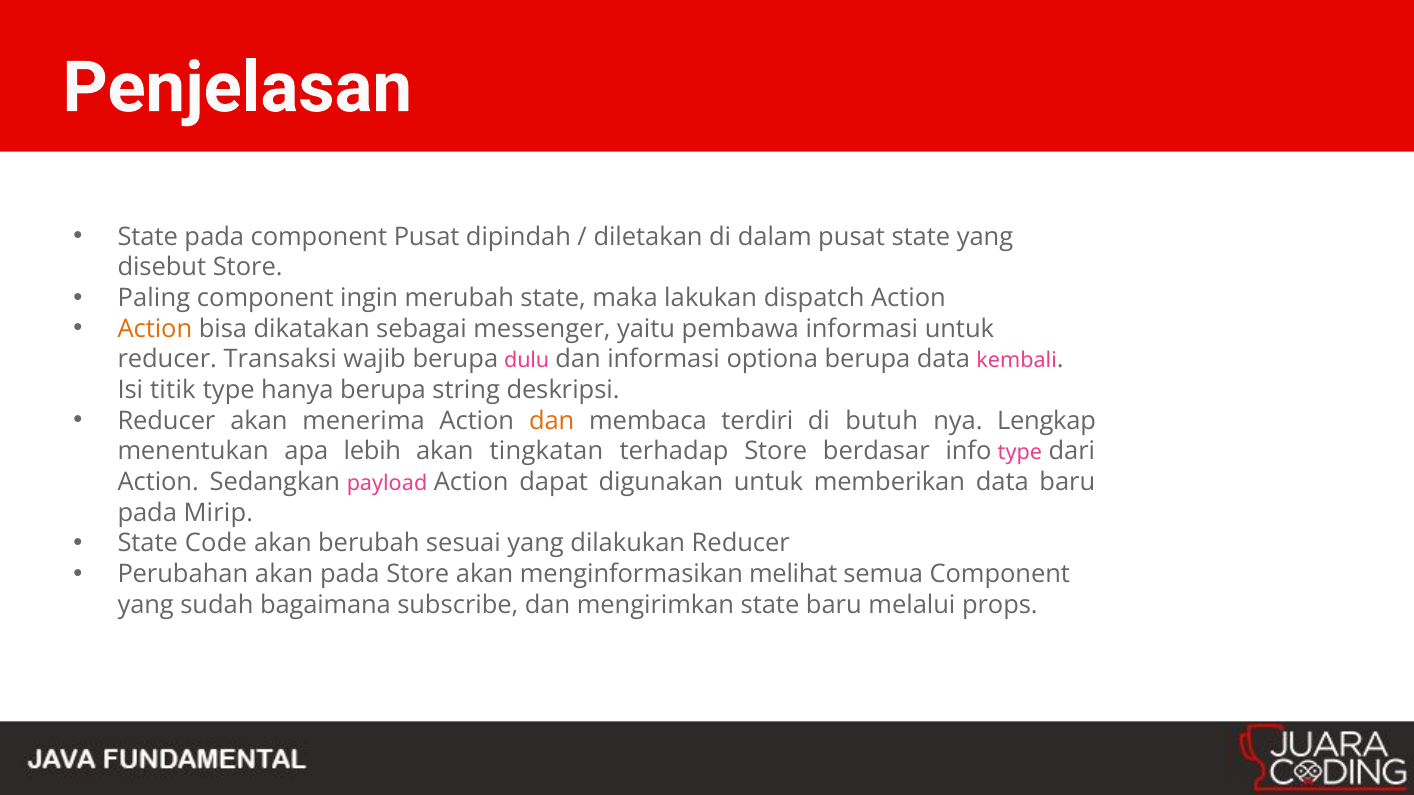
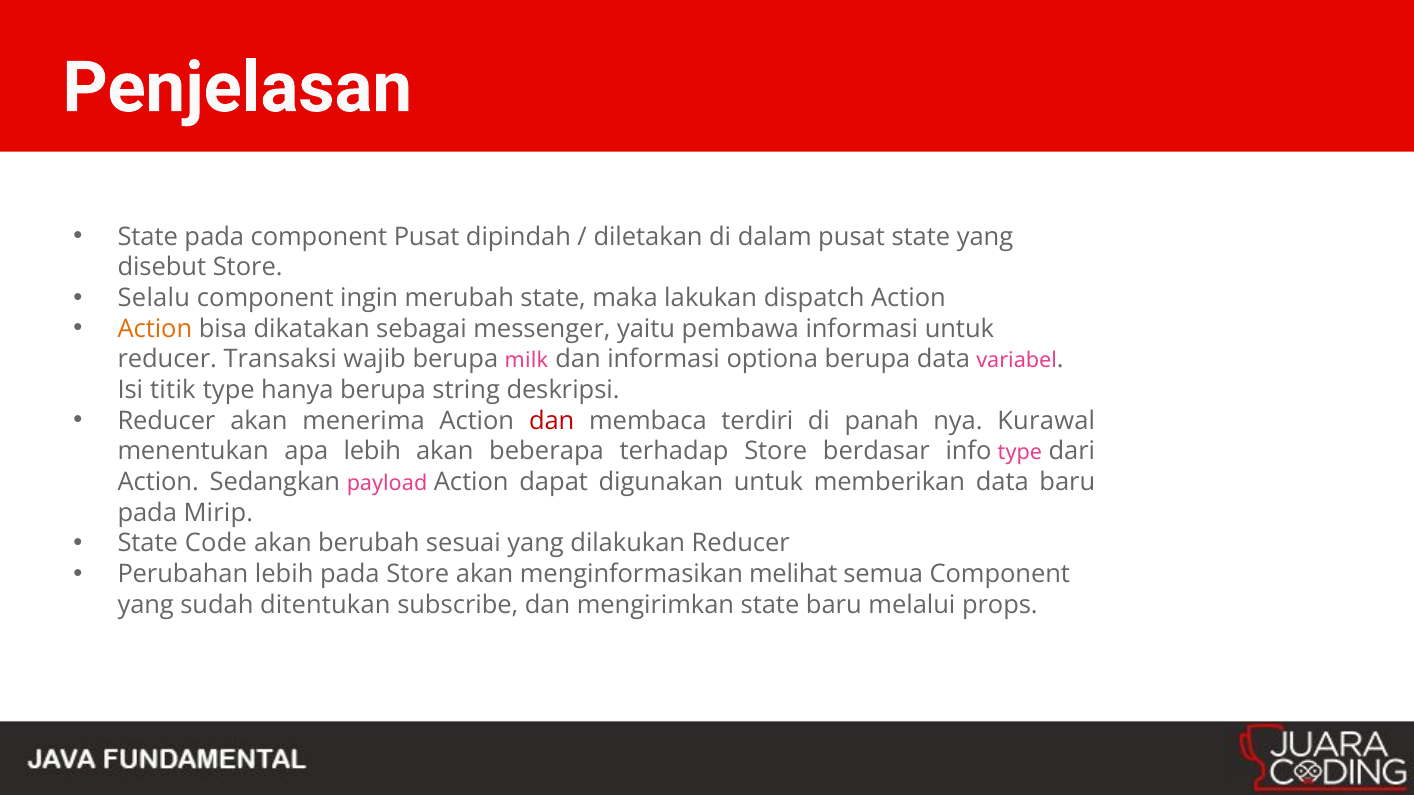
Paling: Paling -> Selalu (154, 298)
dulu: dulu -> milk (526, 361)
kembali: kembali -> variabel (1017, 361)
dan colour: orange -> red (552, 421)
butuh: butuh -> panah (882, 421)
Lengkap: Lengkap -> Kurawal (1046, 421)
tingkatan: tingkatan -> beberapa (547, 452)
Perubahan akan: akan -> lebih (284, 574)
bagaimana: bagaimana -> ditentukan (325, 605)
